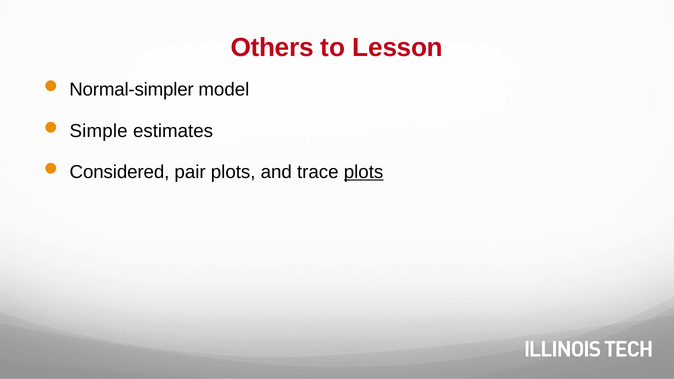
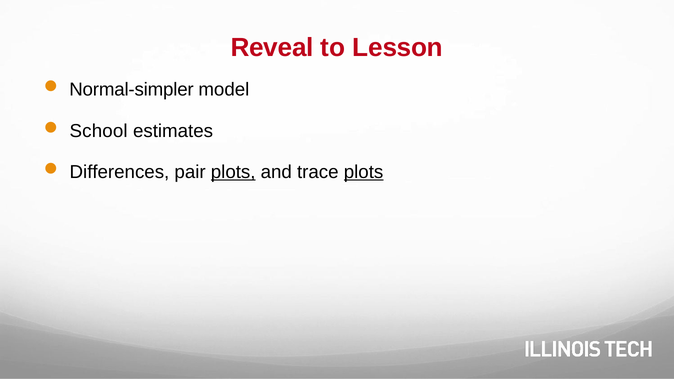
Others: Others -> Reveal (272, 48)
Simple: Simple -> School (99, 131)
Considered: Considered -> Differences (119, 172)
plots underline: none -> present (233, 172)
